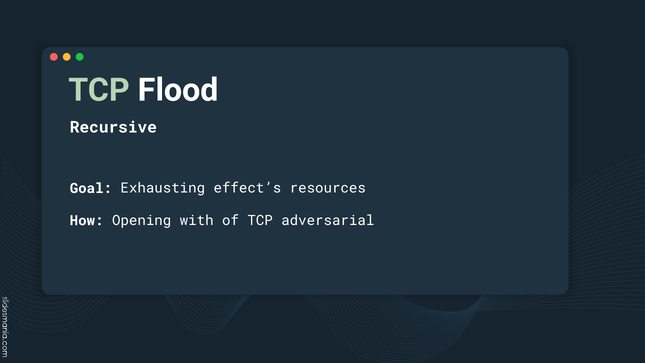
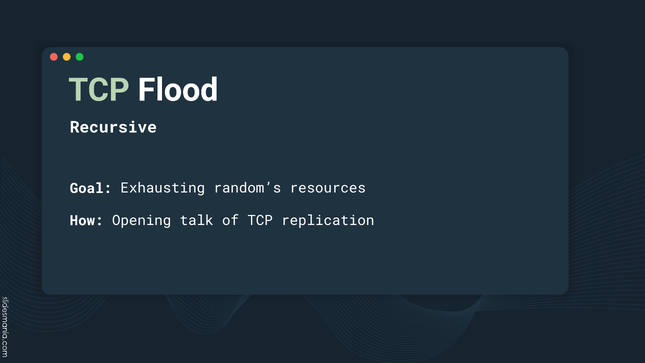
effect’s: effect’s -> random’s (247, 188)
with: with -> talk (197, 220)
adversarial: adversarial -> replication (328, 220)
